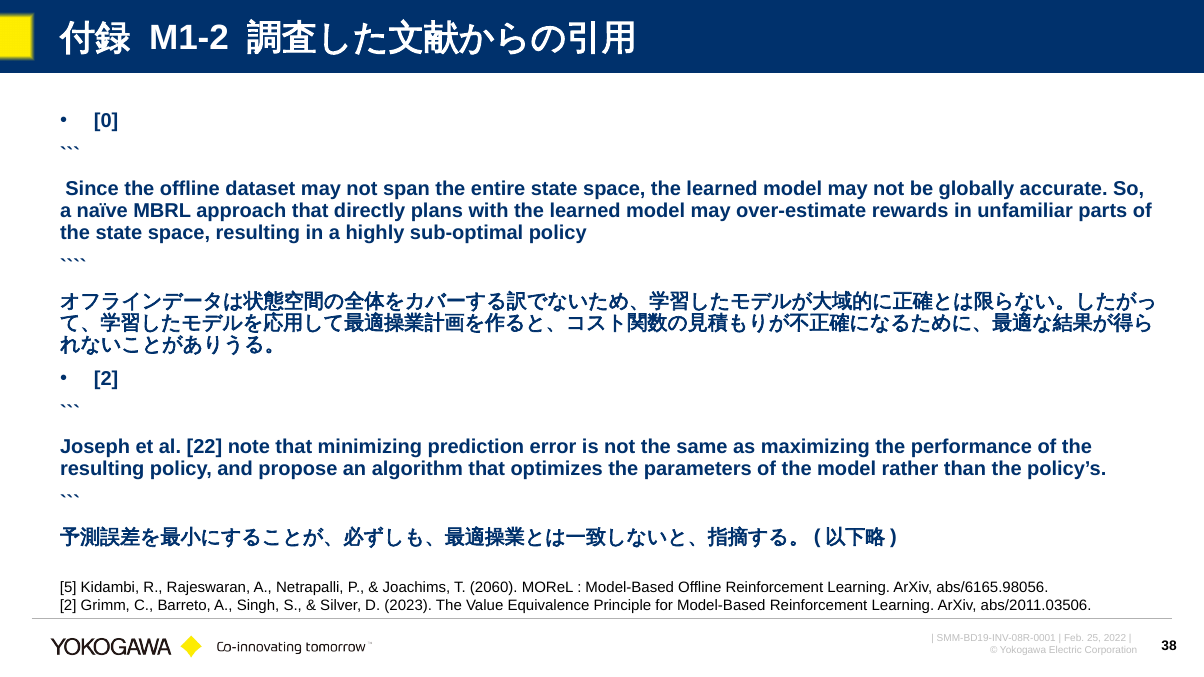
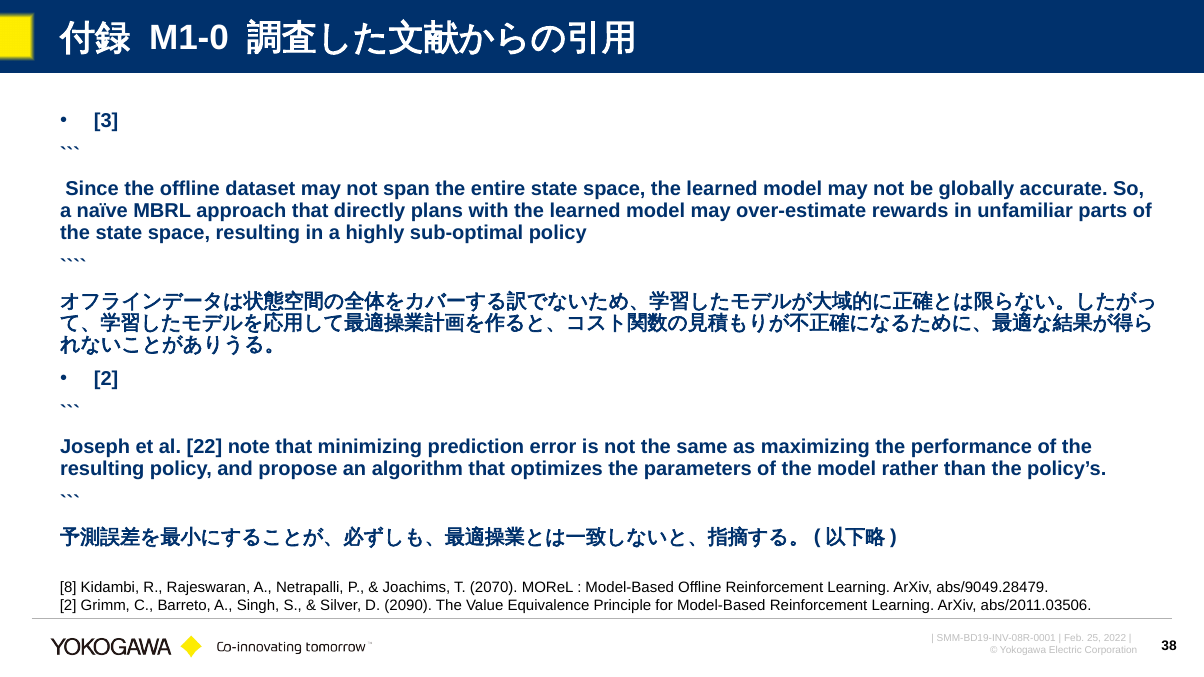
M1-2: M1-2 -> M1-0 (189, 38)
0: 0 -> 3 (106, 121)
5: 5 -> 8 (68, 588)
2060: 2060 -> 2070 (494, 588)
abs/6165.98056: abs/6165.98056 -> abs/9049.28479 (992, 588)
2023: 2023 -> 2090 (408, 606)
